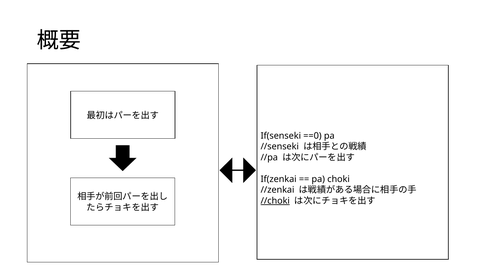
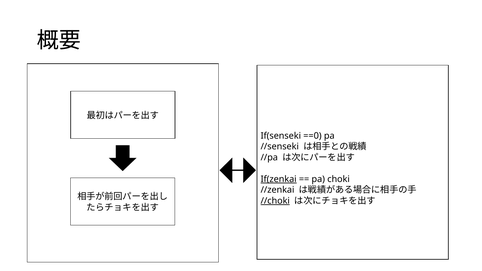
If(zenkai underline: none -> present (279, 179)
